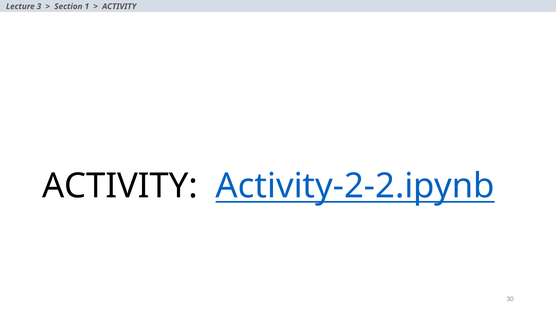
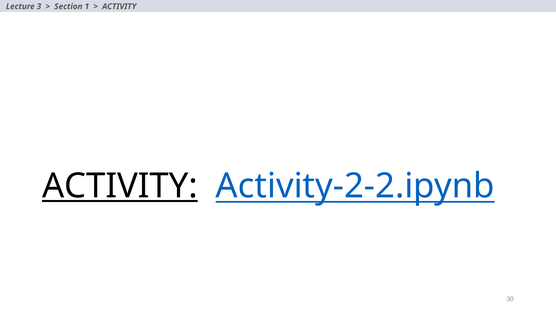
ACTIVITY underline: none -> present (120, 186)
